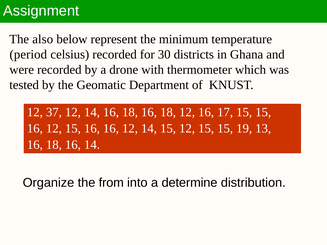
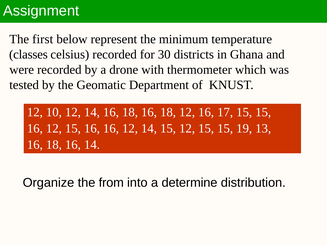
also: also -> first (43, 39)
period: period -> classes (28, 54)
37: 37 -> 10 (54, 112)
